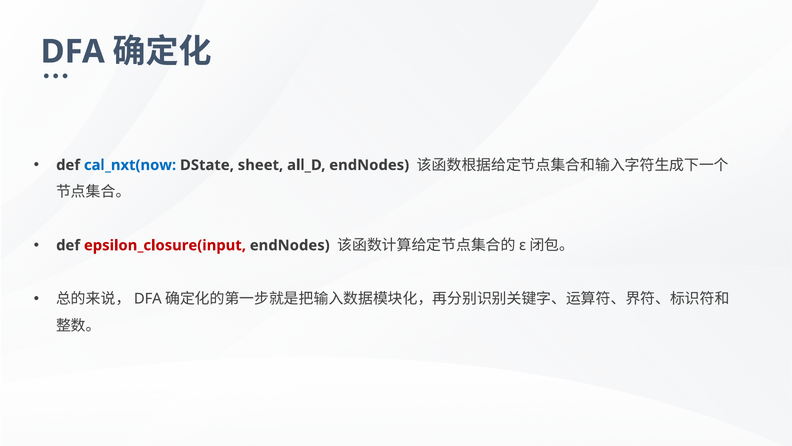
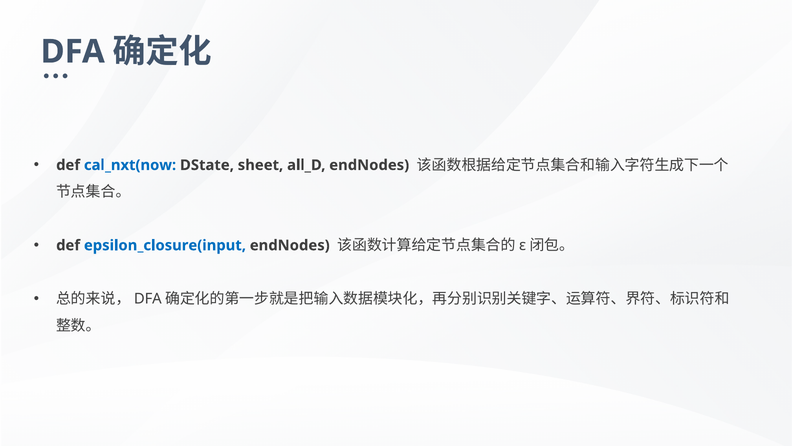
epsilon_closure(input colour: red -> blue (165, 245)
